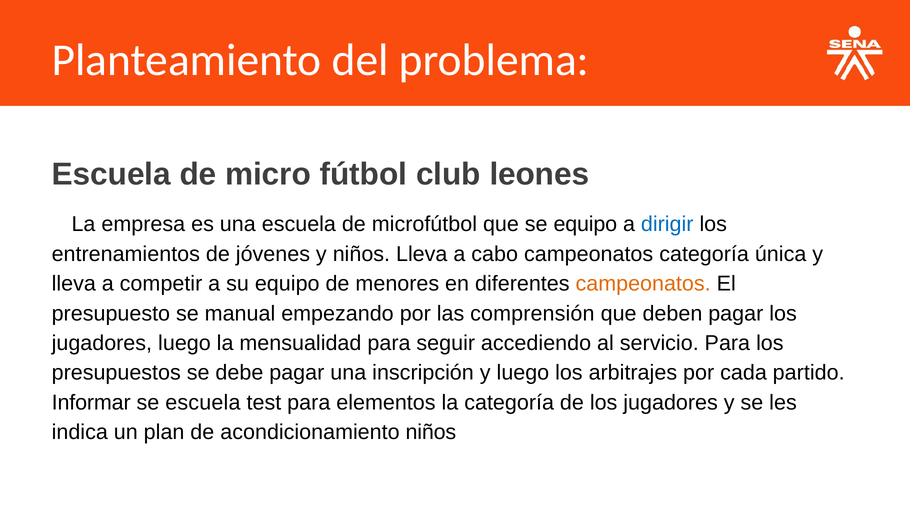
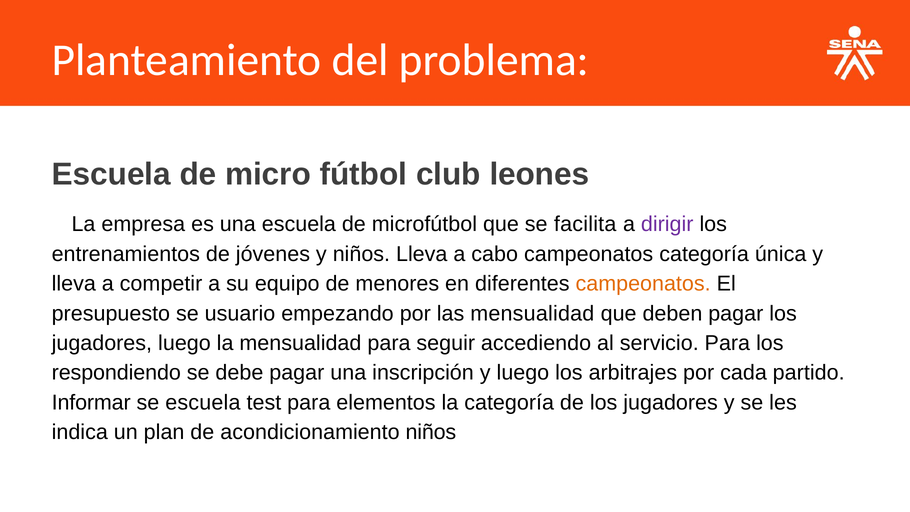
se equipo: equipo -> facilita (585, 224)
dirigir colour: blue -> purple (667, 224)
manual: manual -> usuario (240, 313)
las comprensión: comprensión -> mensualidad (532, 313)
presupuestos: presupuestos -> respondiendo (116, 373)
